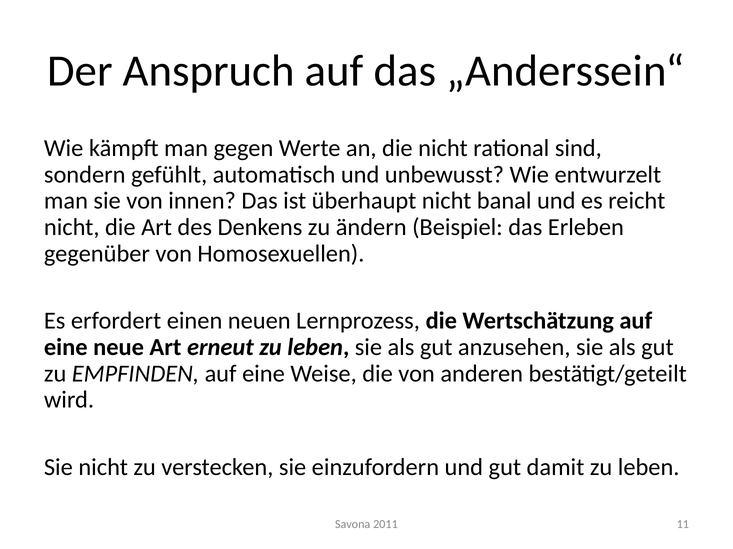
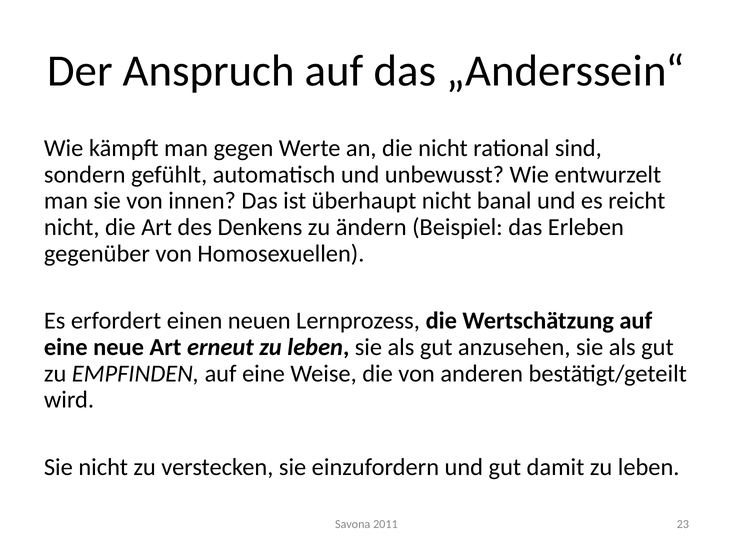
11: 11 -> 23 (683, 525)
